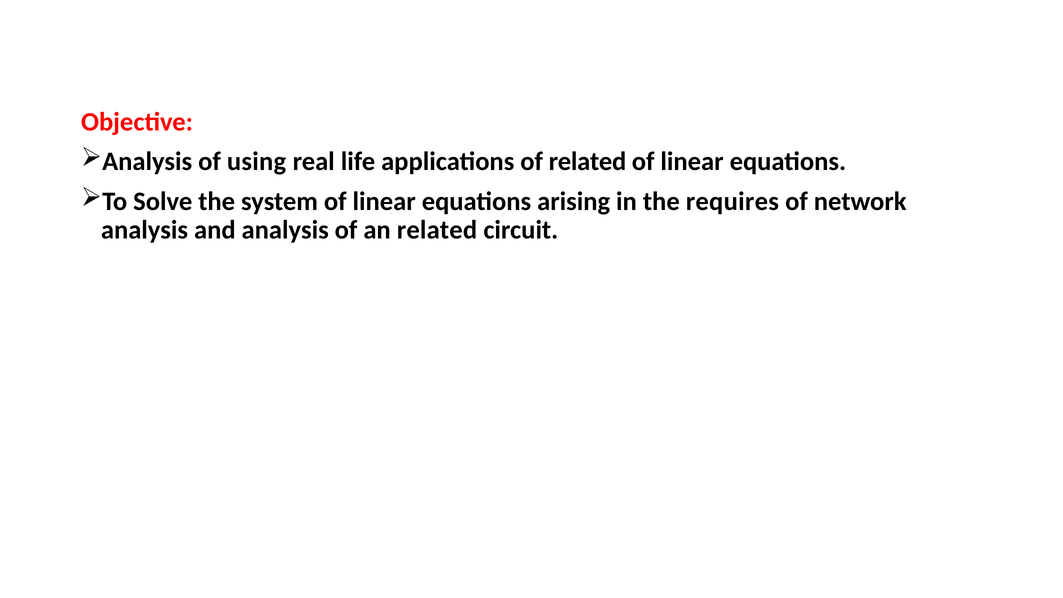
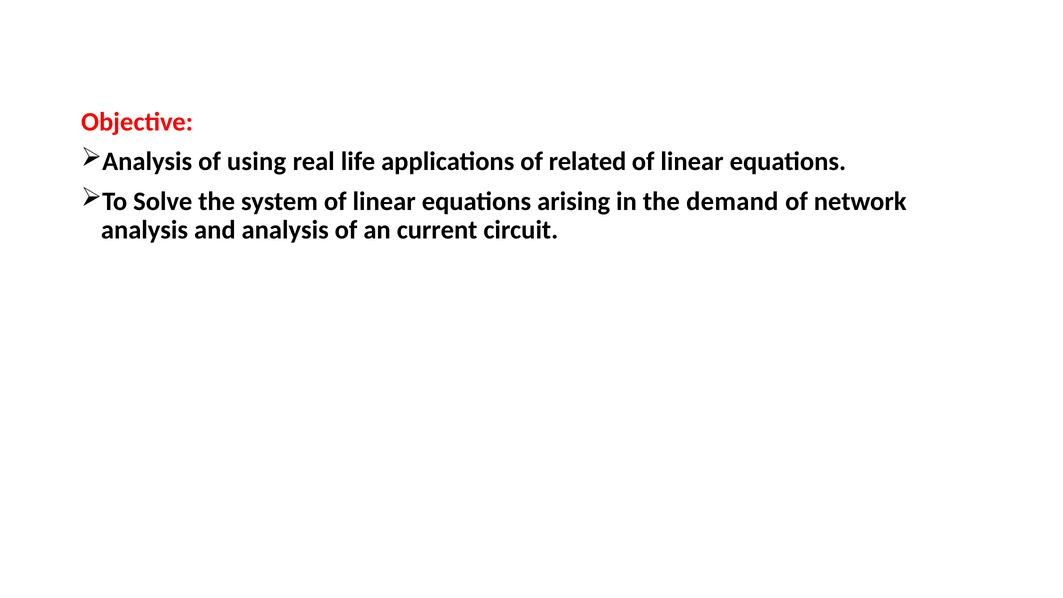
requires: requires -> demand (732, 201)
an related: related -> current (437, 230)
